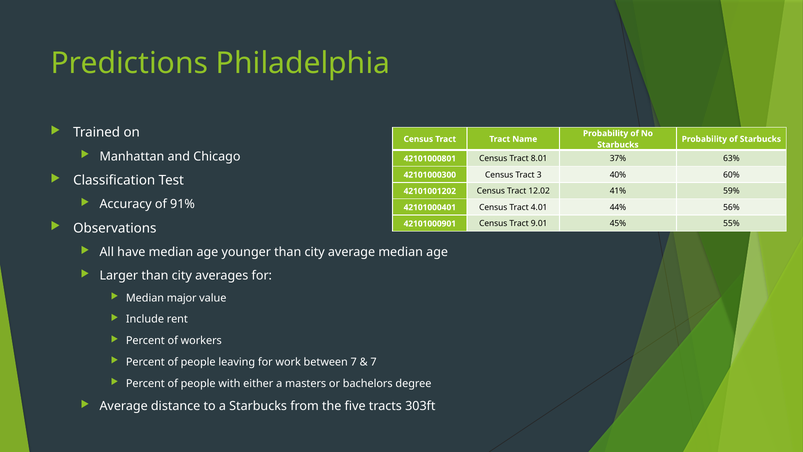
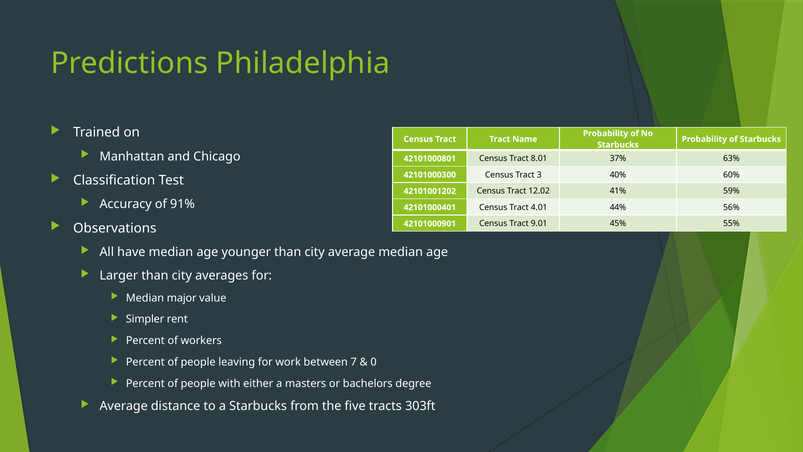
Include: Include -> Simpler (145, 319)
7: 7 -> 0 (373, 362)
